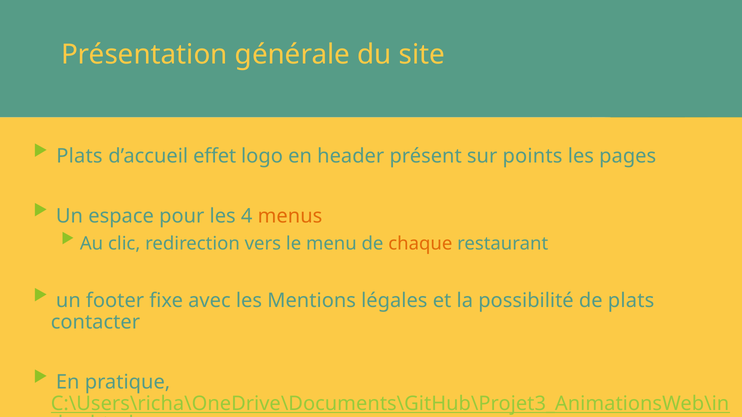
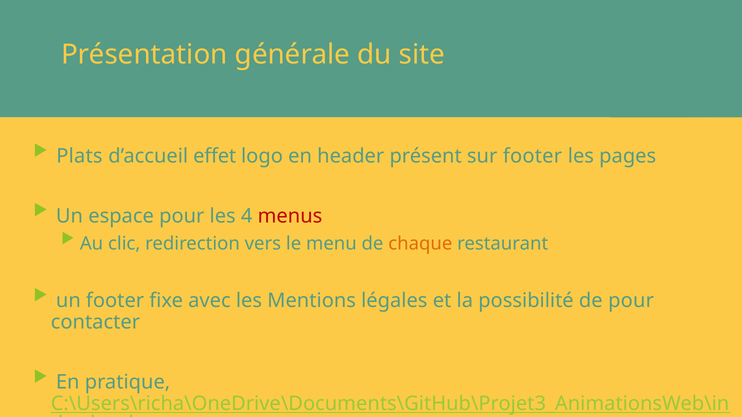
sur points: points -> footer (532, 156)
menus colour: orange -> red (290, 216)
de plats: plats -> pour (631, 301)
